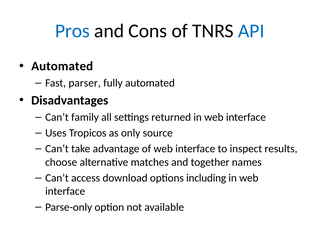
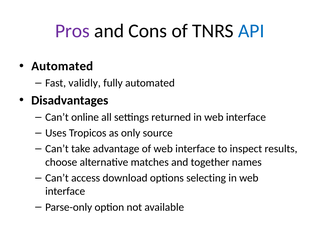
Pros colour: blue -> purple (73, 31)
parser: parser -> validly (85, 83)
family: family -> online (85, 117)
including: including -> selecting (206, 178)
